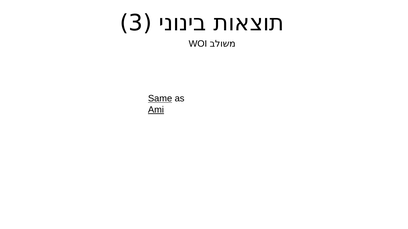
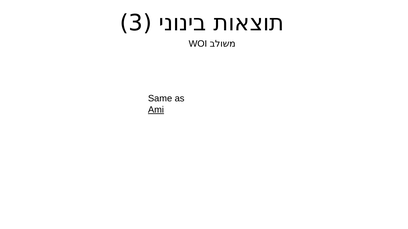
Same underline: present -> none (160, 99)
